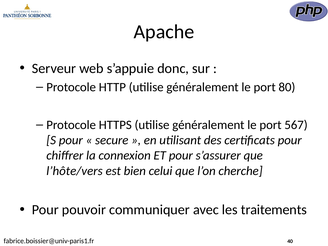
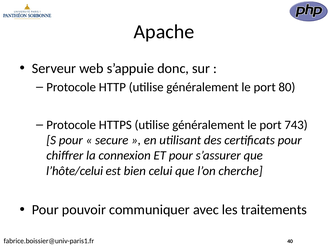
567: 567 -> 743 (296, 125)
l’hôte/vers: l’hôte/vers -> l’hôte/celui (75, 171)
